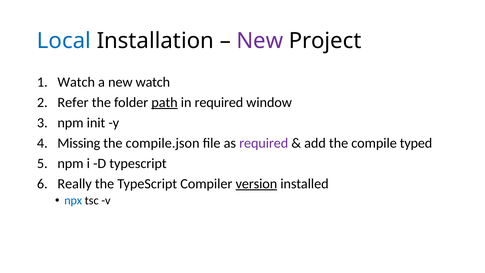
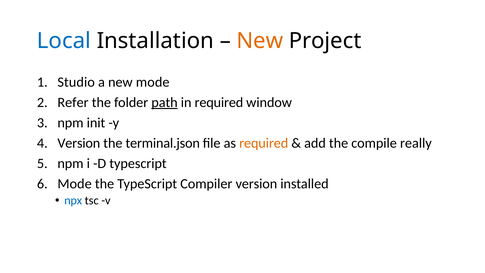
New colour: purple -> orange (260, 41)
Watch: Watch -> Studio (76, 82)
new watch: watch -> mode (153, 82)
Missing: Missing -> Version (79, 143)
compile.json: compile.json -> terminal.json (163, 143)
required colour: purple -> orange (264, 143)
typed: typed -> really (416, 143)
Really: Really -> Mode (75, 184)
version underline: present -> none (256, 184)
